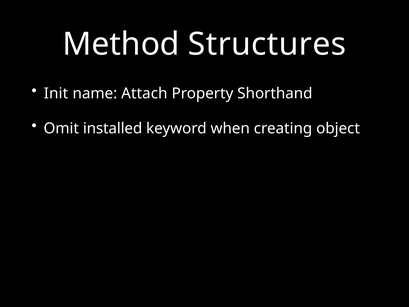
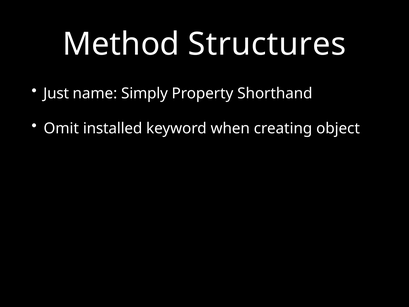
Init: Init -> Just (56, 93)
Attach: Attach -> Simply (145, 93)
